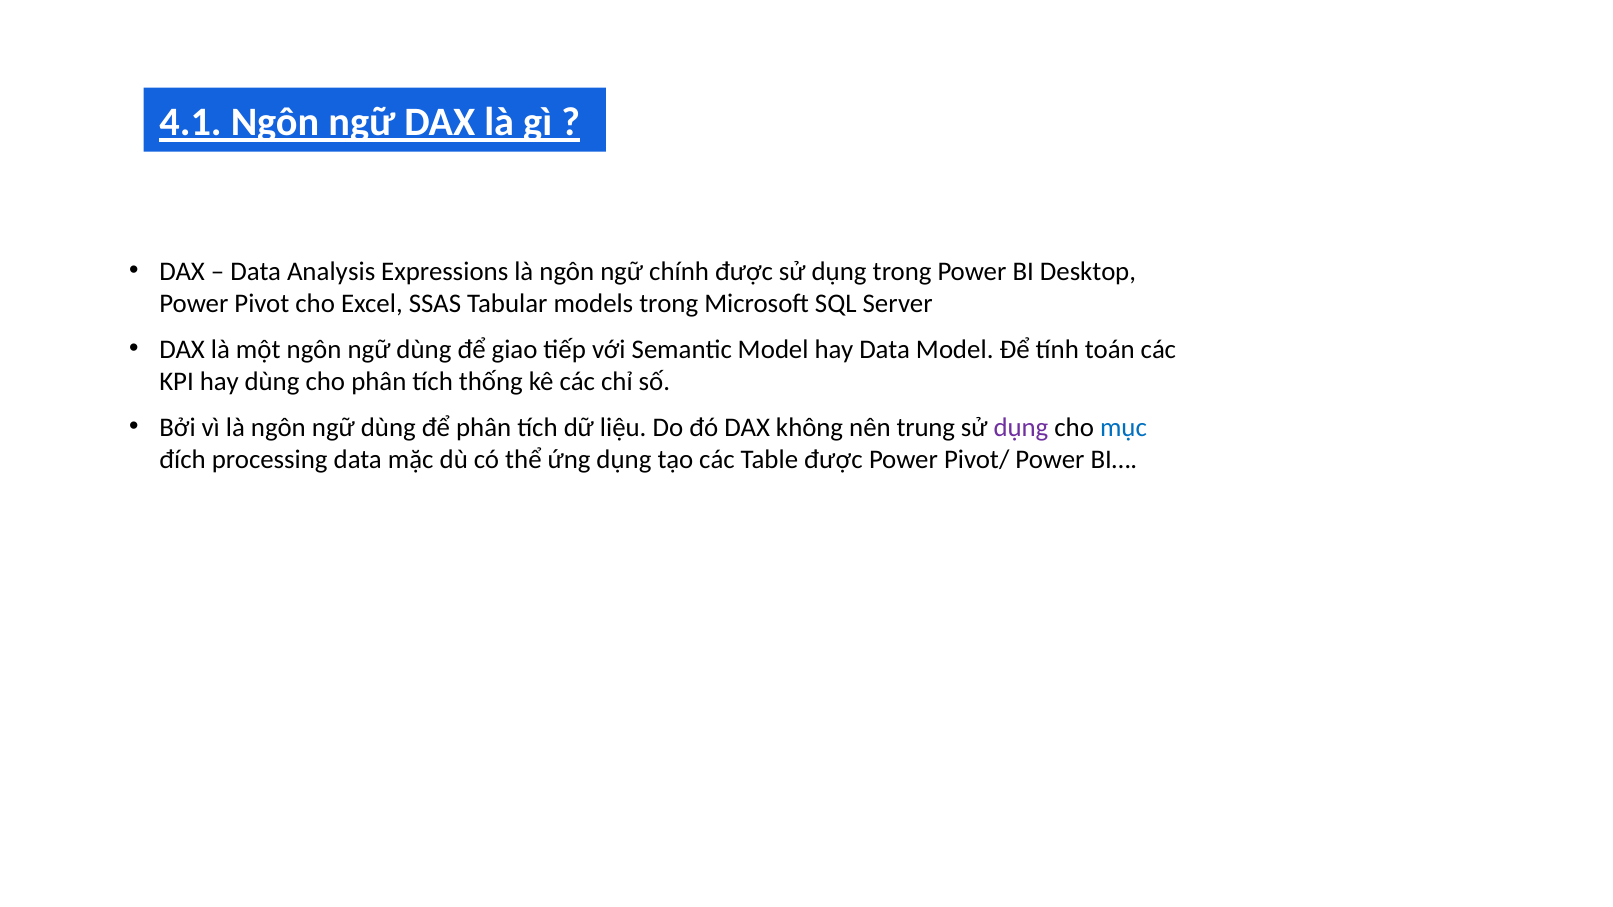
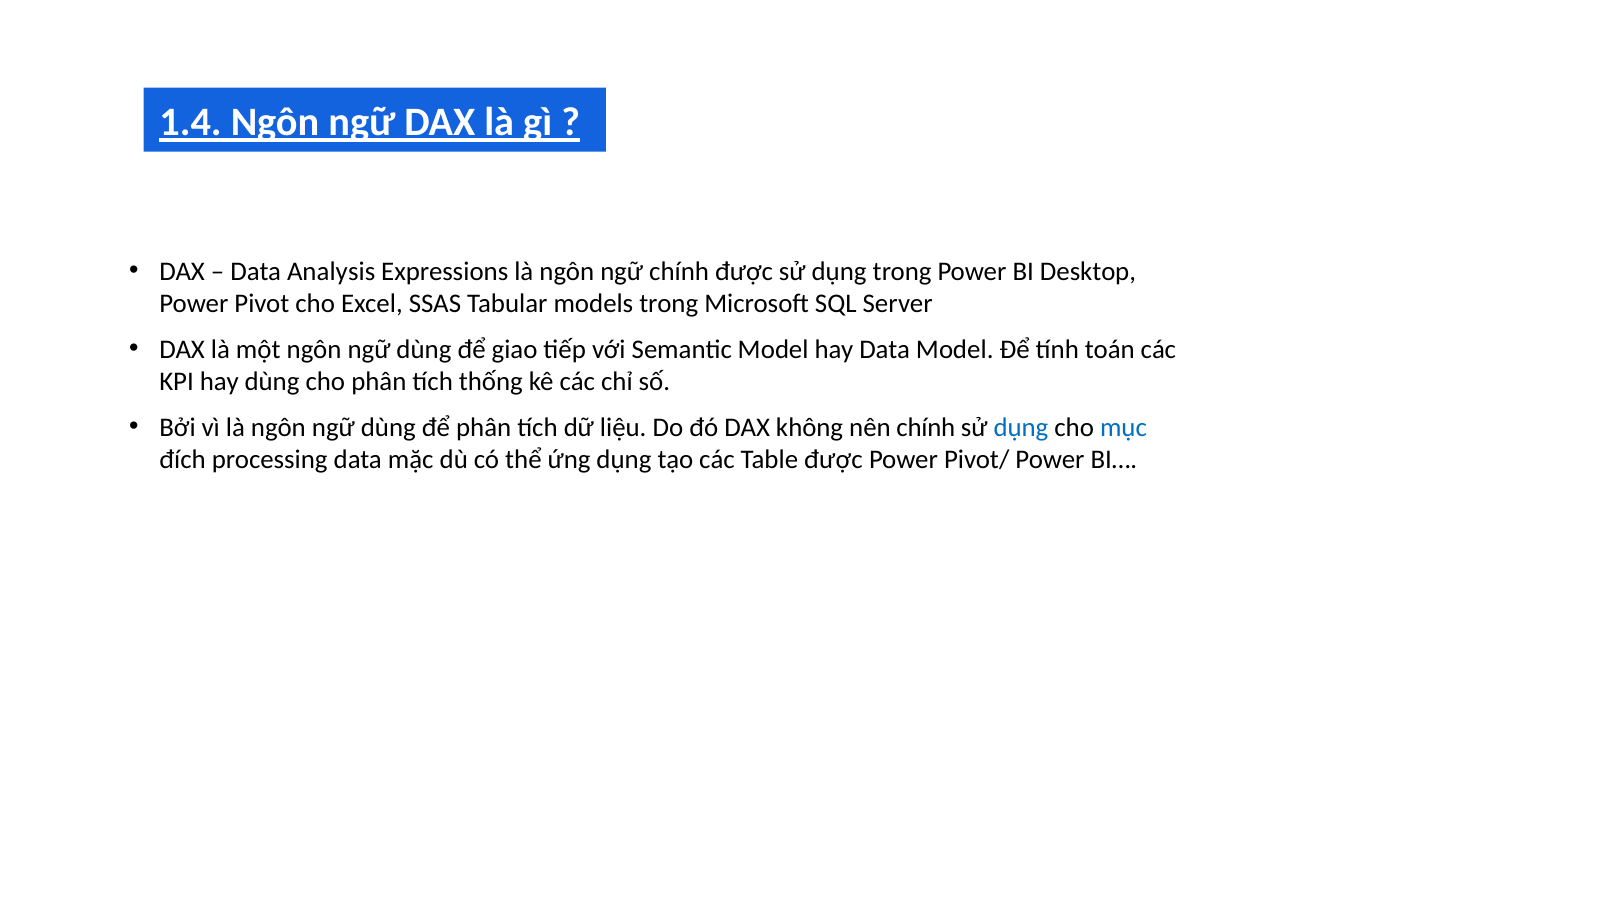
4.1: 4.1 -> 1.4 (191, 123)
nên trung: trung -> chính (926, 427)
dụng colour: purple -> blue (1021, 427)
